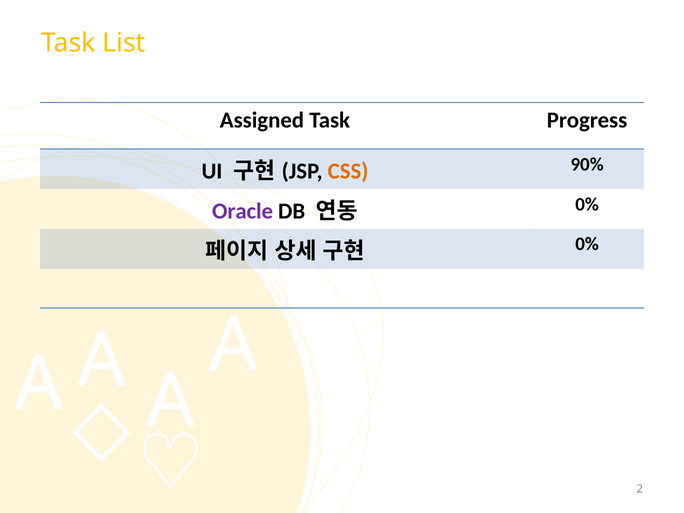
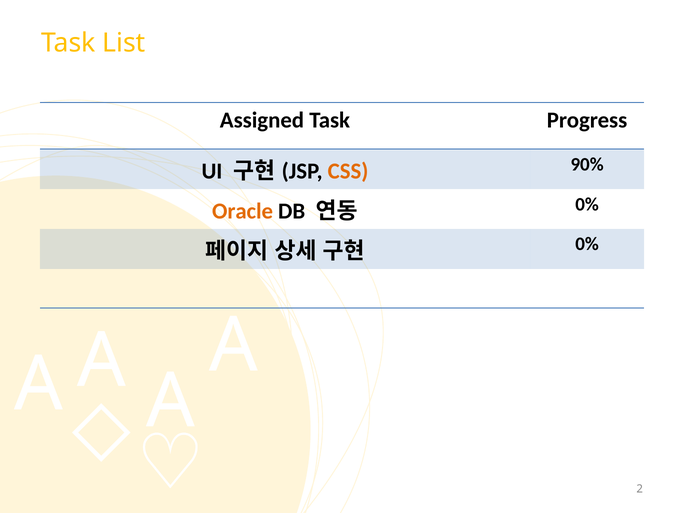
Oracle colour: purple -> orange (243, 211)
